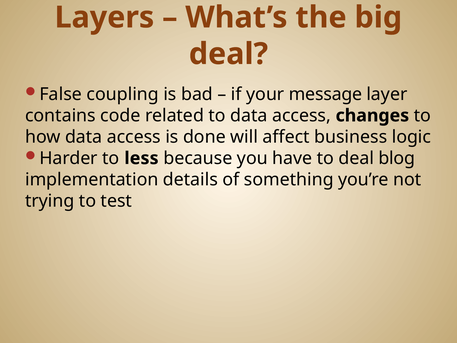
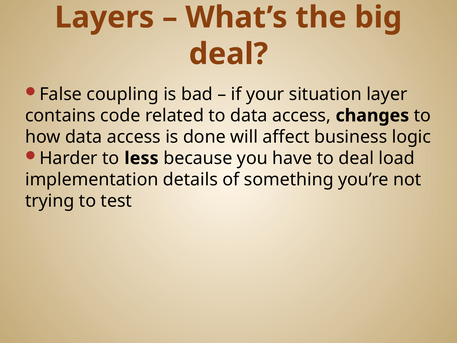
message: message -> situation (325, 94)
blog: blog -> load (397, 158)
